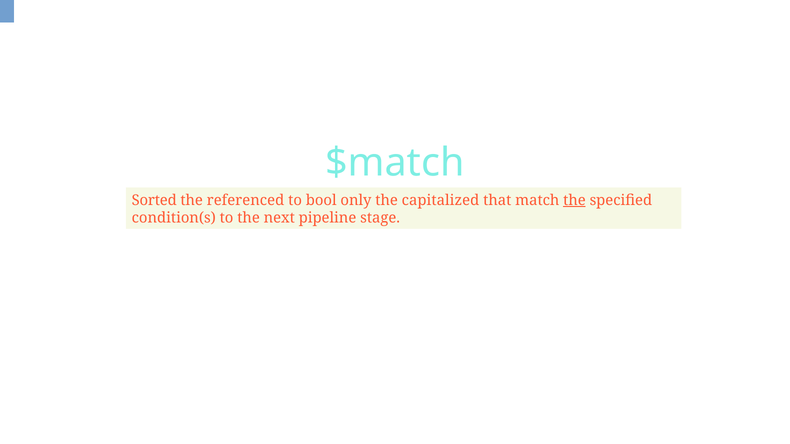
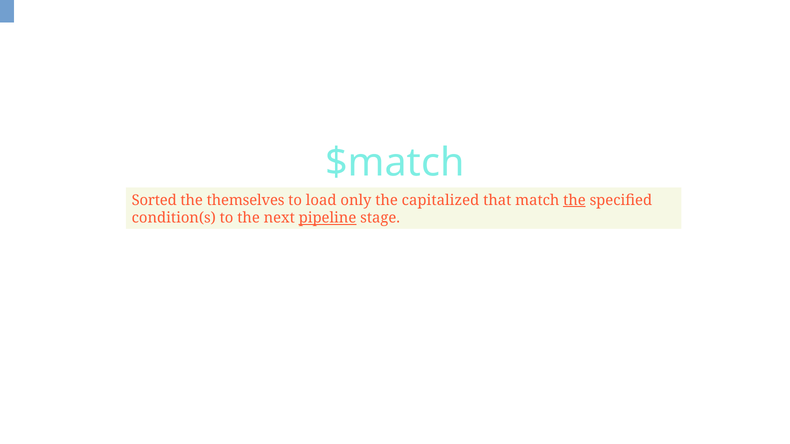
referenced: referenced -> themselves (246, 200)
bool: bool -> load (321, 200)
pipeline underline: none -> present (328, 218)
